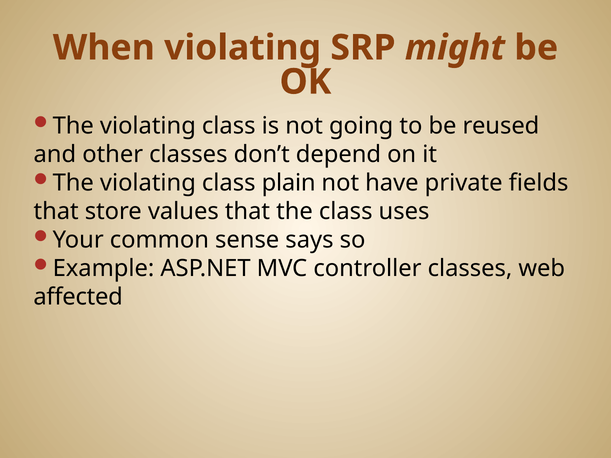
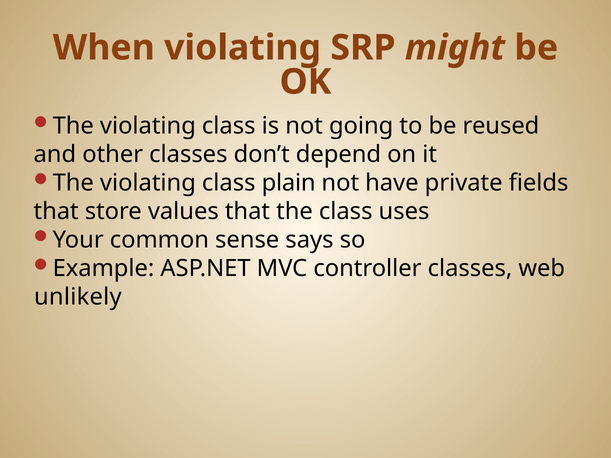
affected: affected -> unlikely (78, 297)
